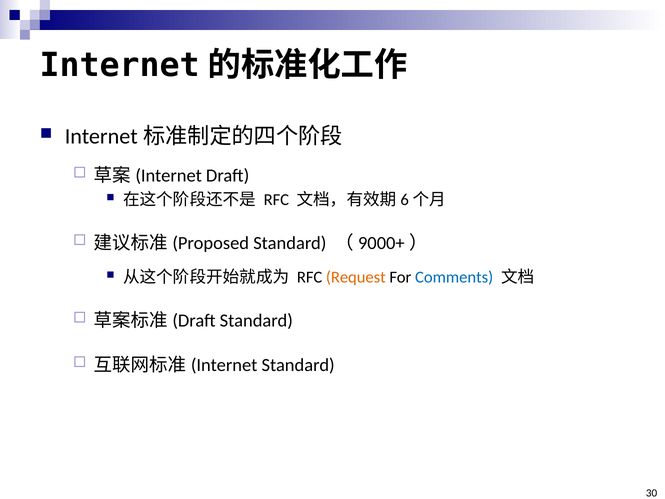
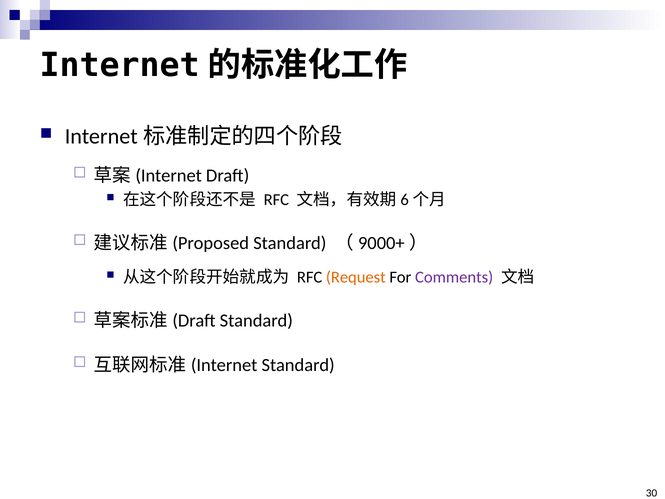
Comments colour: blue -> purple (454, 277)
